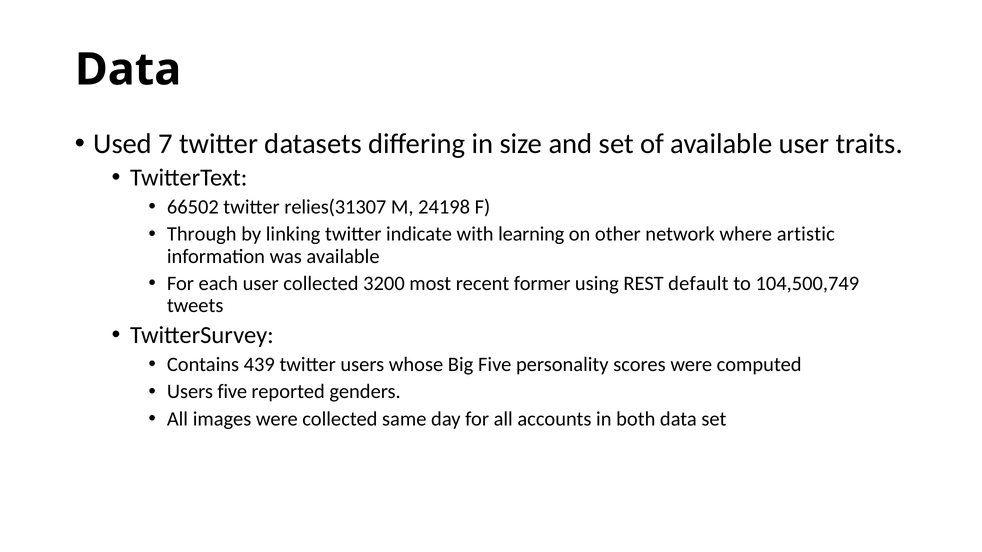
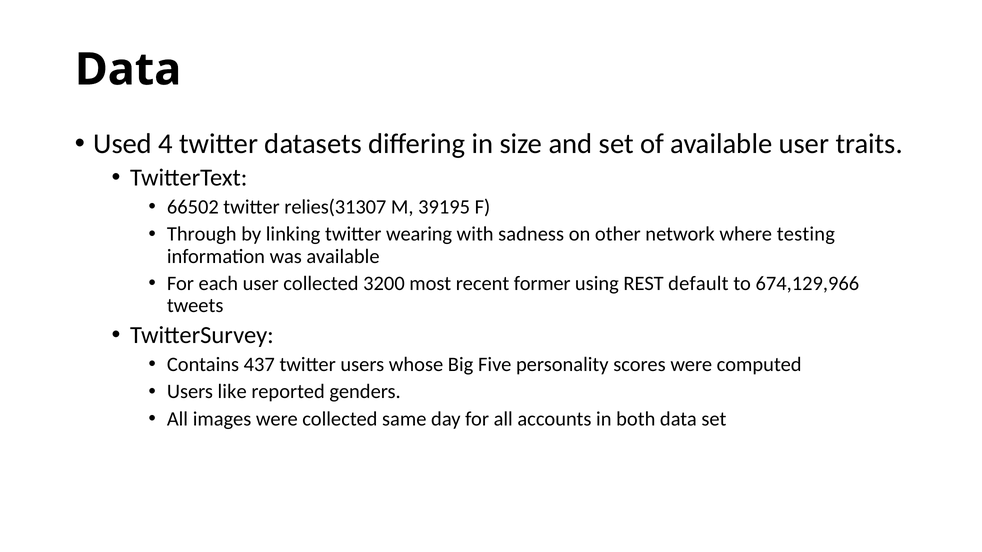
7: 7 -> 4 (166, 144)
24198: 24198 -> 39195 (444, 207)
indicate: indicate -> wearing (419, 234)
learning: learning -> sadness (531, 234)
artistic: artistic -> testing (806, 234)
104,500,749: 104,500,749 -> 674,129,966 (807, 284)
439: 439 -> 437 (259, 365)
Users five: five -> like (232, 392)
